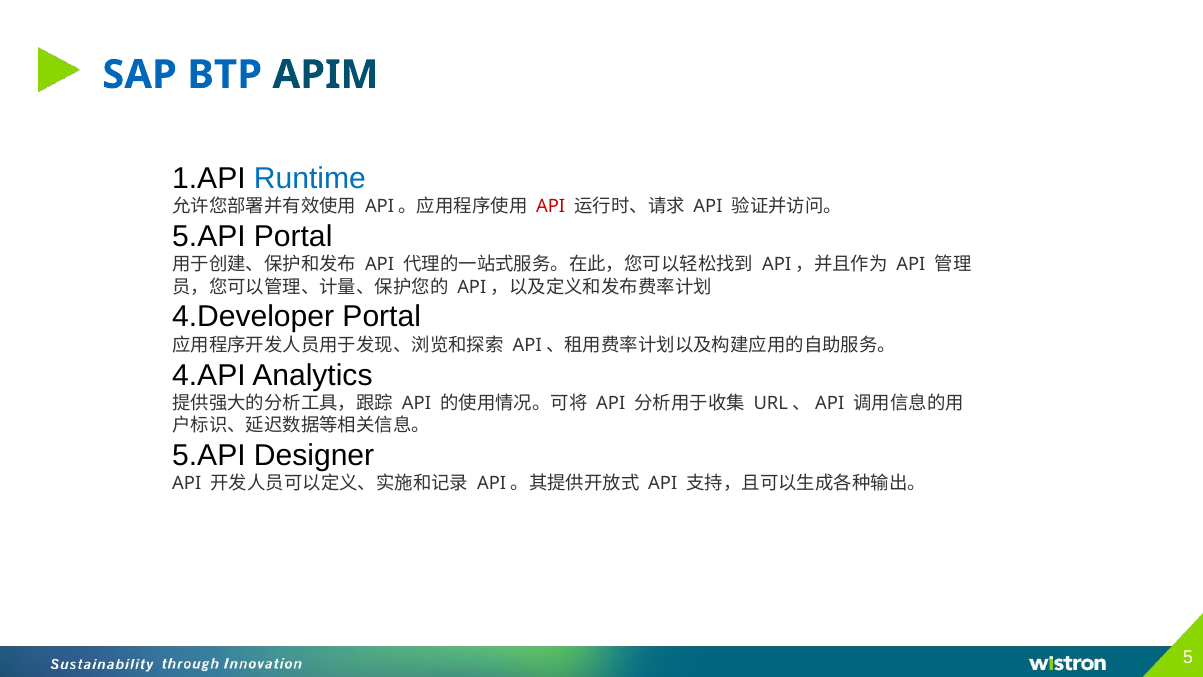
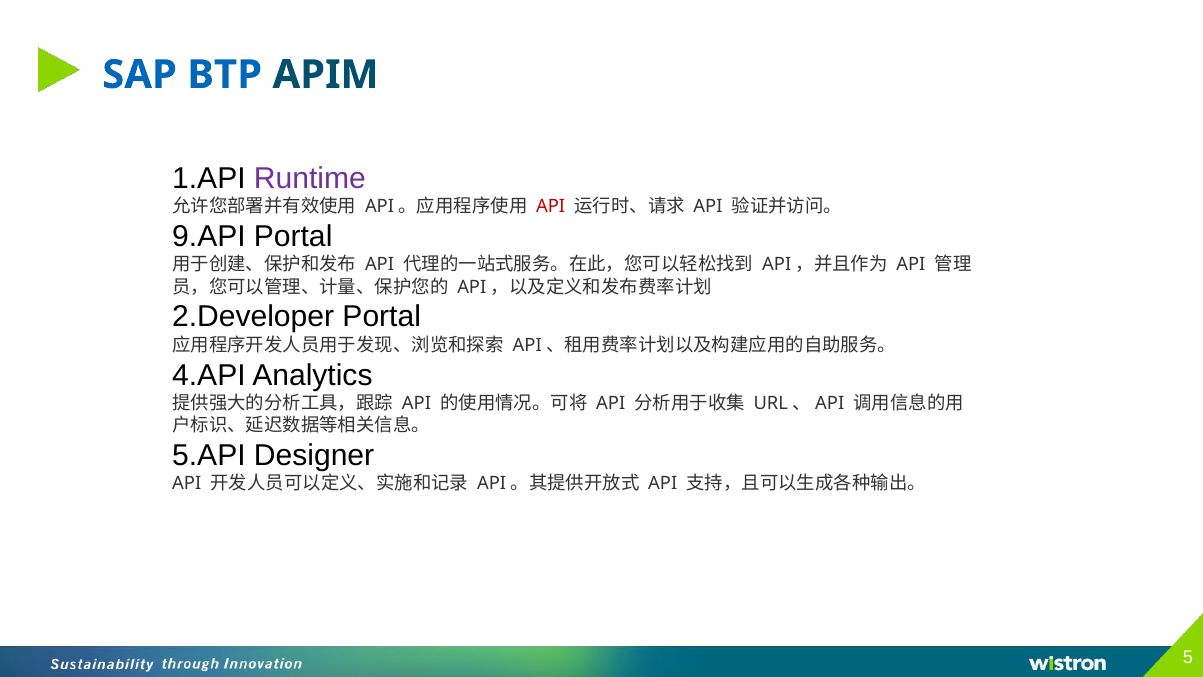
Runtime colour: blue -> purple (310, 178)
5.API: 5.API -> 9.API (209, 237)
4.Developer: 4.Developer -> 2.Developer (253, 317)
